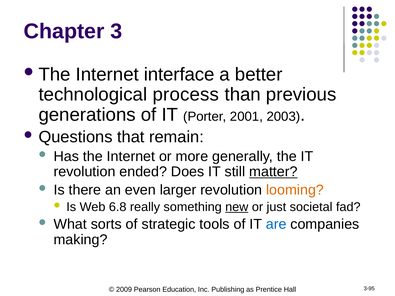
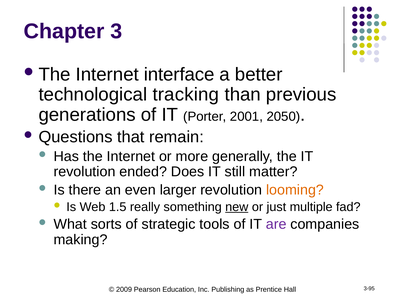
process: process -> tracking (186, 95)
2003: 2003 -> 2050 (283, 117)
matter underline: present -> none (273, 172)
6.8: 6.8 -> 1.5 (118, 207)
societal: societal -> multiple (311, 207)
are colour: blue -> purple (276, 224)
